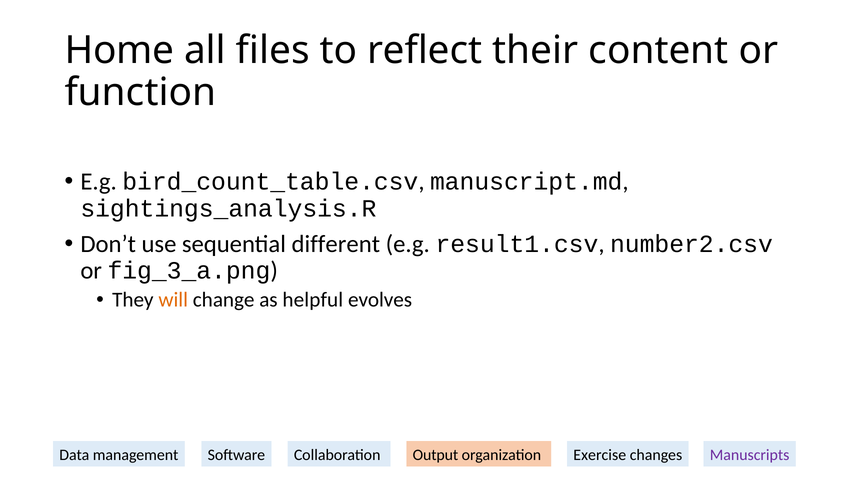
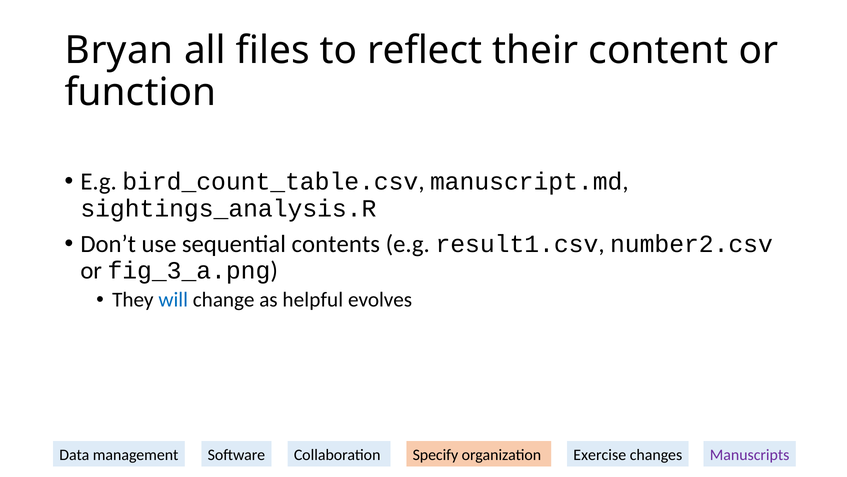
Home: Home -> Bryan (119, 50)
different: different -> contents (336, 244)
will colour: orange -> blue (173, 300)
Output: Output -> Specify (435, 454)
